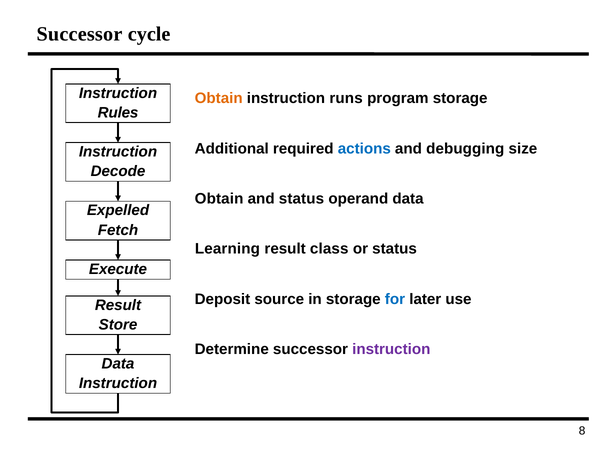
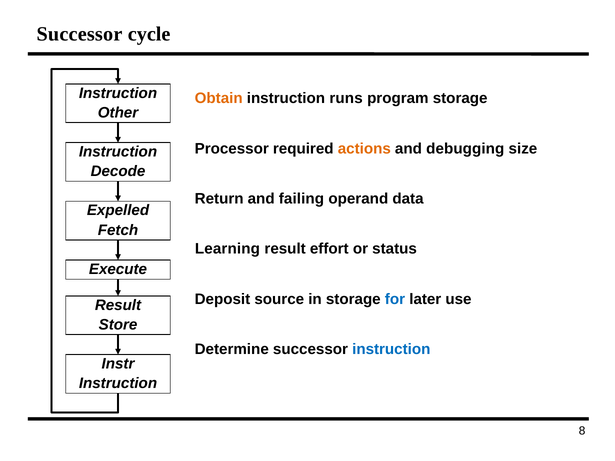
Rules: Rules -> Other (118, 113)
Additional: Additional -> Processor (232, 148)
actions colour: blue -> orange (364, 148)
Obtain: Obtain -> Return (219, 199)
and status: status -> failing (301, 199)
class: class -> effort (329, 249)
instruction colour: purple -> blue (391, 349)
Data: Data -> Instr (118, 364)
